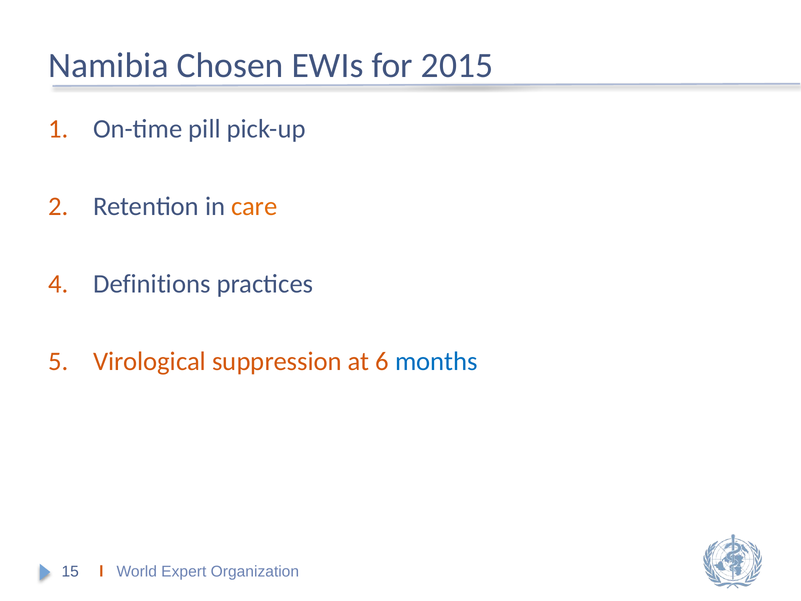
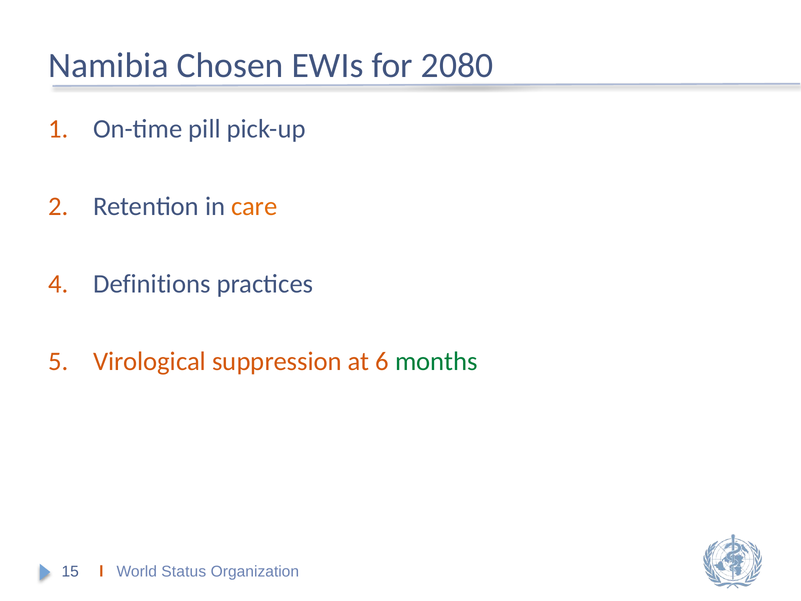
2015: 2015 -> 2080 (457, 66)
months colour: blue -> green (436, 361)
Expert: Expert -> Status (184, 571)
